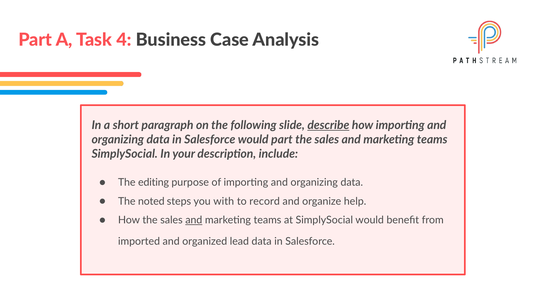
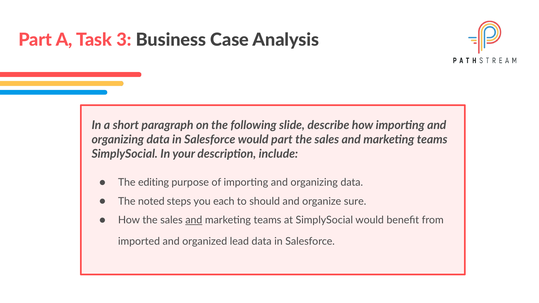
4: 4 -> 3 (124, 40)
describe underline: present -> none (328, 125)
with: with -> each (224, 201)
record: record -> should (265, 201)
help: help -> sure (355, 201)
